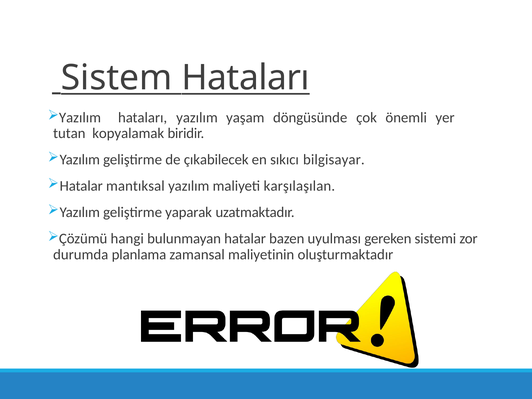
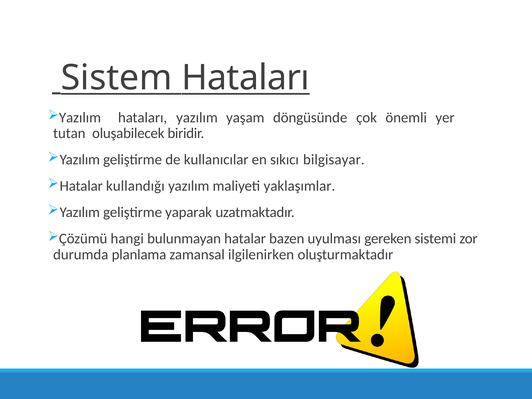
kopyalamak: kopyalamak -> oluşabilecek (128, 133)
çıkabilecek: çıkabilecek -> kullanıcılar (216, 160)
mantıksal: mantıksal -> kullandığı (135, 186)
karşılaşılan: karşılaşılan -> yaklaşımlar (299, 186)
maliyetinin: maliyetinin -> ilgilenirken (261, 255)
